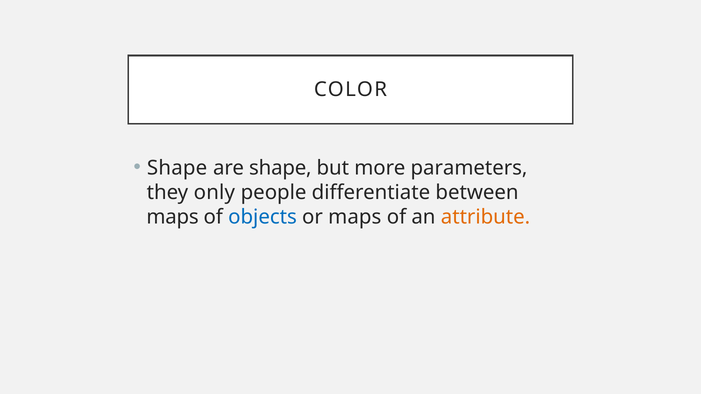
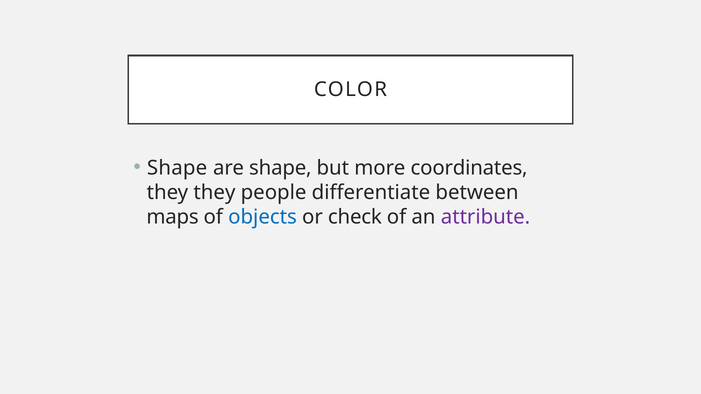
parameters: parameters -> coordinates (469, 168)
they only: only -> they (214, 192)
or maps: maps -> check (355, 217)
attribute colour: orange -> purple (486, 217)
